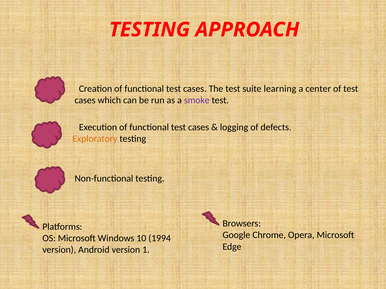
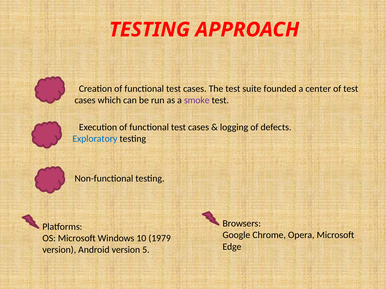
learning: learning -> founded (280, 89)
Exploratory colour: orange -> blue (95, 139)
1994: 1994 -> 1979 (160, 239)
1: 1 -> 5 (146, 250)
